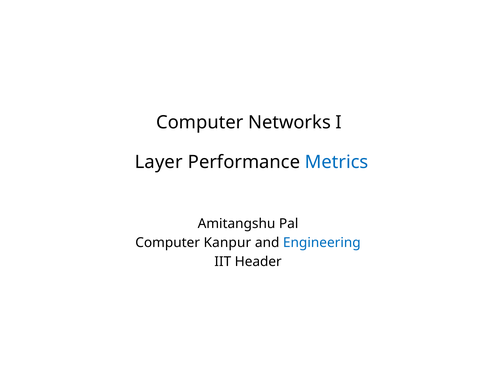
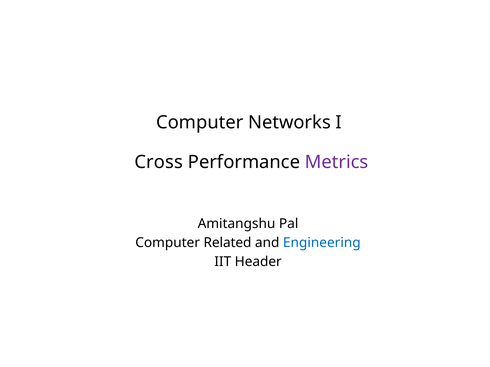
Layer: Layer -> Cross (159, 162)
Metrics colour: blue -> purple (337, 162)
Kanpur: Kanpur -> Related (227, 243)
